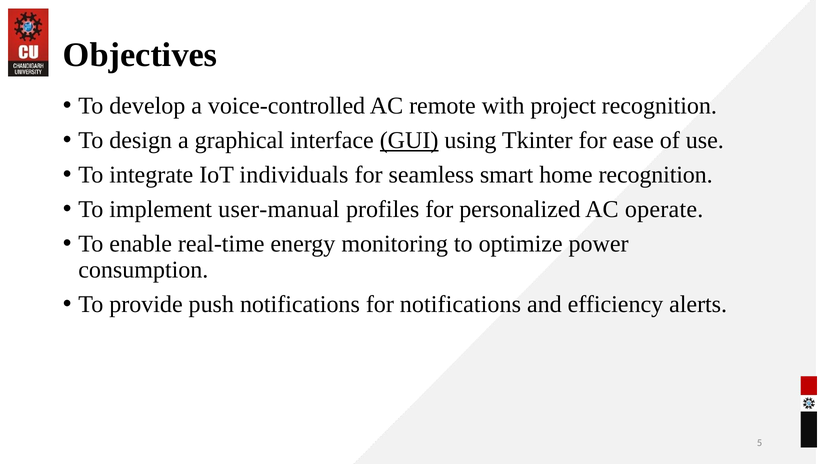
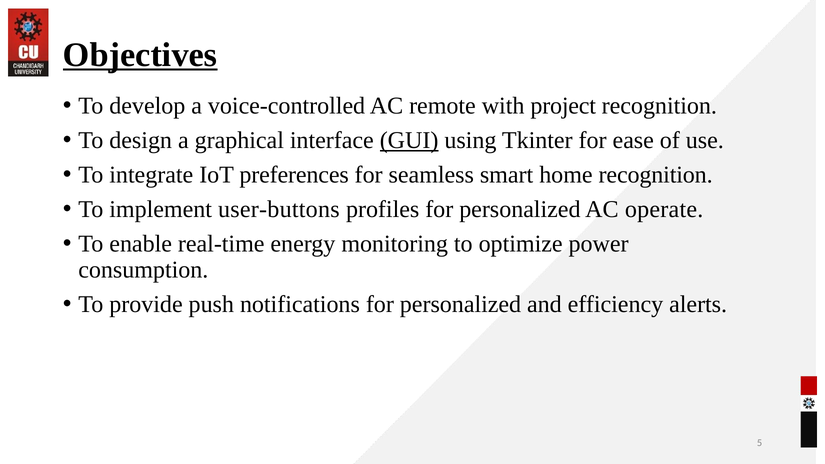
Objectives underline: none -> present (140, 55)
individuals: individuals -> preferences (294, 175)
user-manual: user-manual -> user-buttons (279, 209)
notifications for notifications: notifications -> personalized (460, 304)
